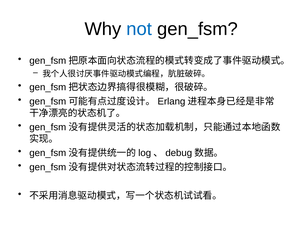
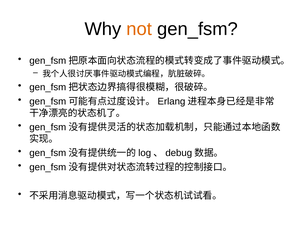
not colour: blue -> orange (139, 29)
